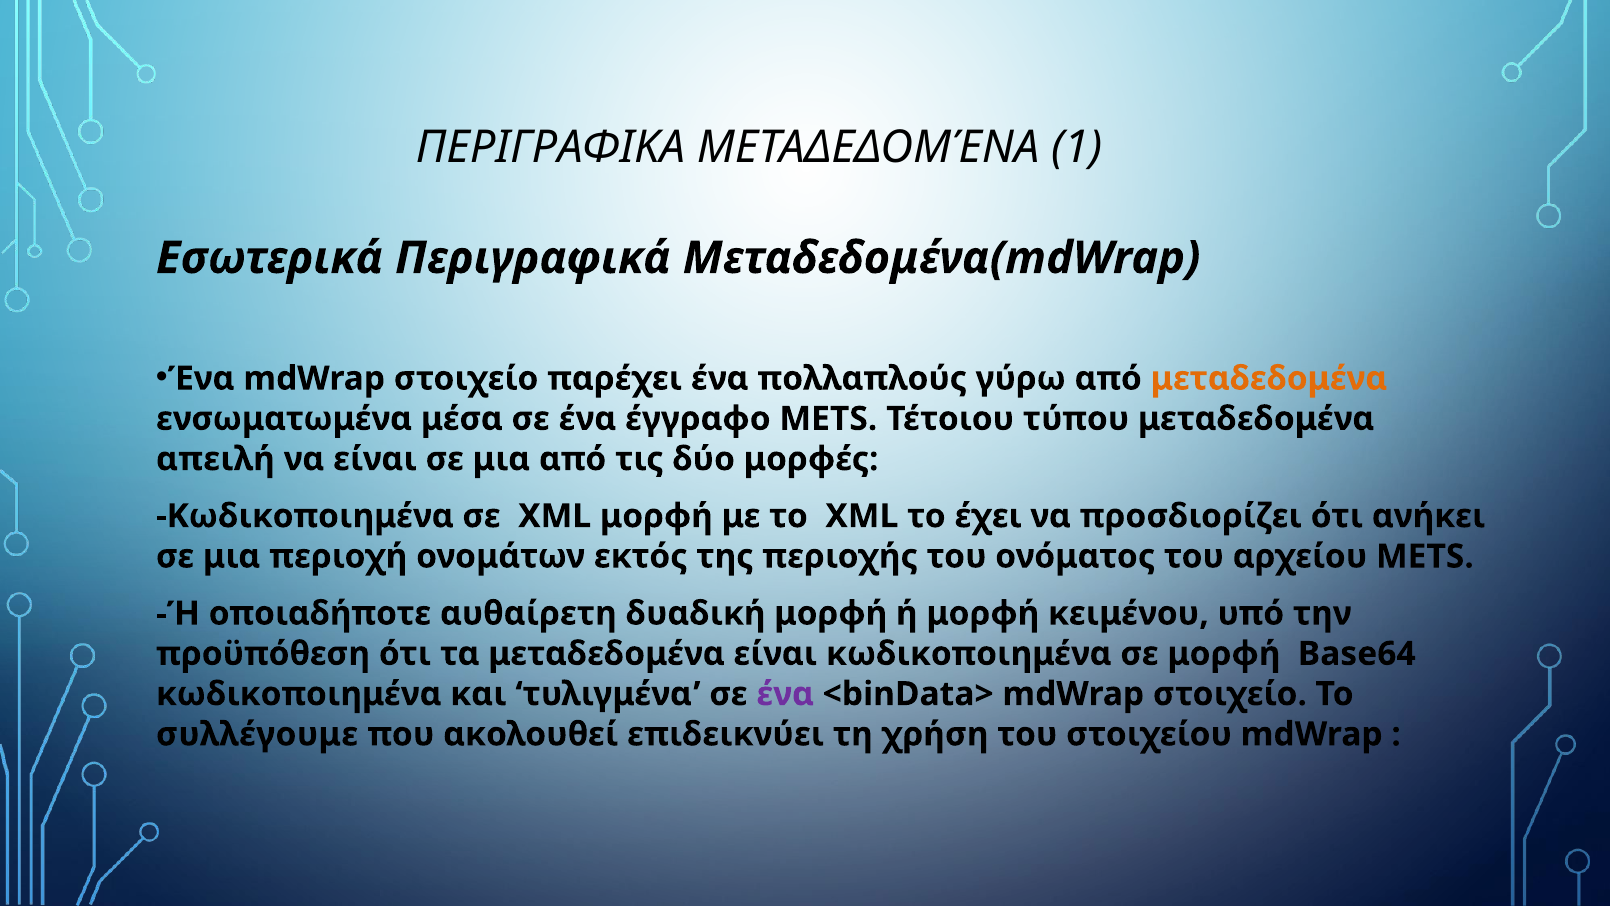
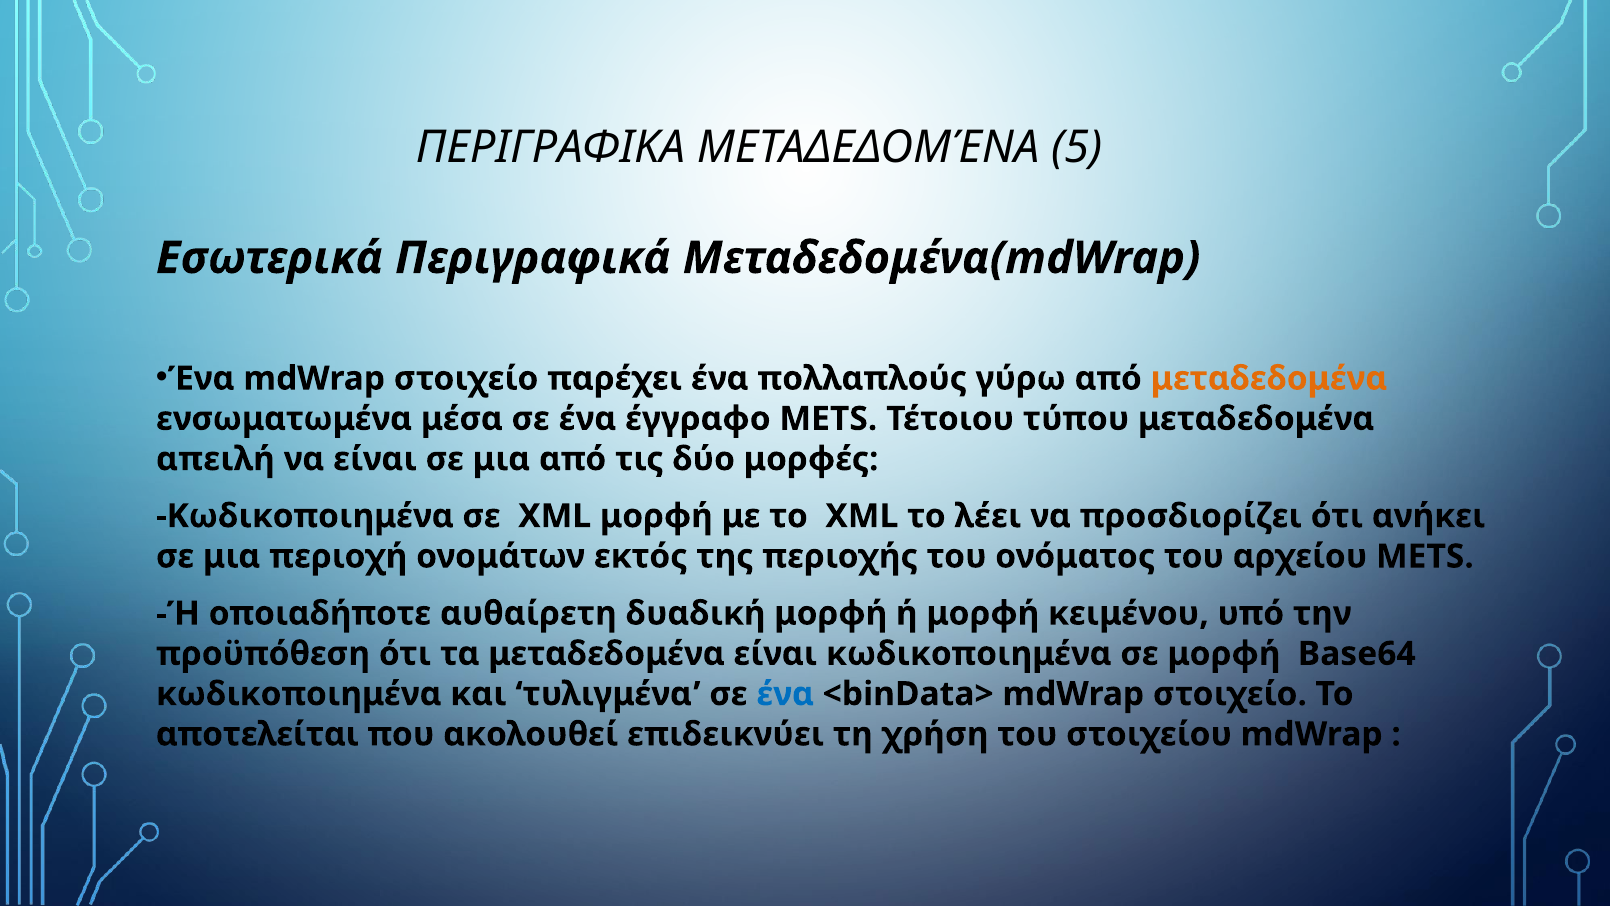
1: 1 -> 5 (1077, 148)
έχει: έχει -> λέει (988, 516)
ένα colour: purple -> blue (785, 694)
συλλέγουμε: συλλέγουμε -> αποτελείται (257, 734)
